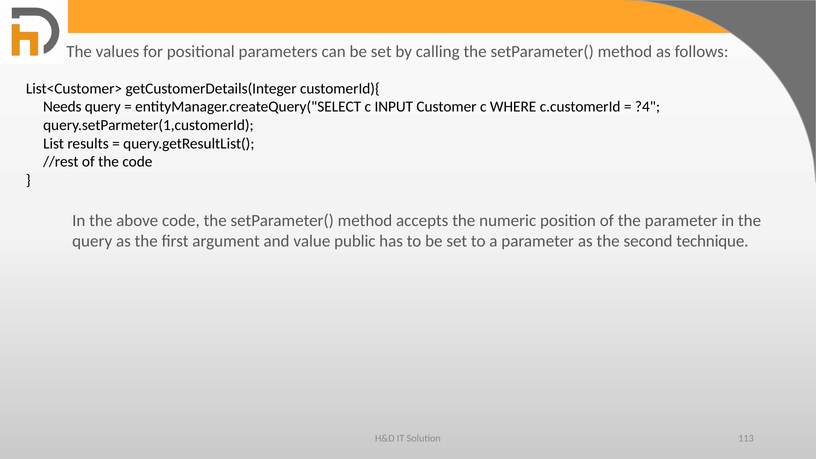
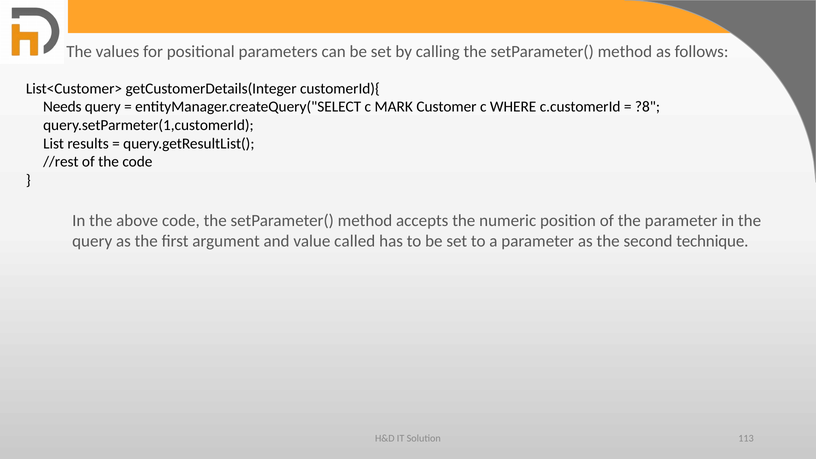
INPUT: INPUT -> MARK (394, 107)
?4: ?4 -> ?8 (647, 107)
public: public -> called (355, 241)
